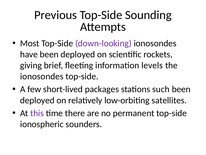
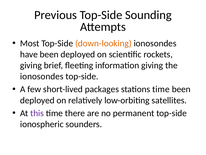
down-looking colour: purple -> orange (103, 43)
information levels: levels -> giving (152, 65)
stations such: such -> time (161, 89)
